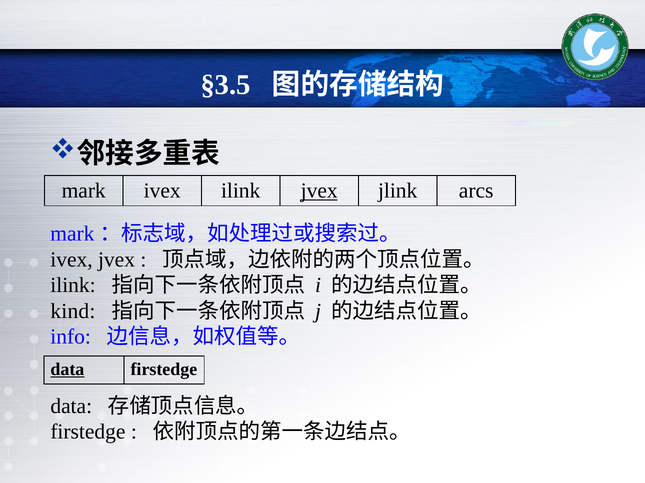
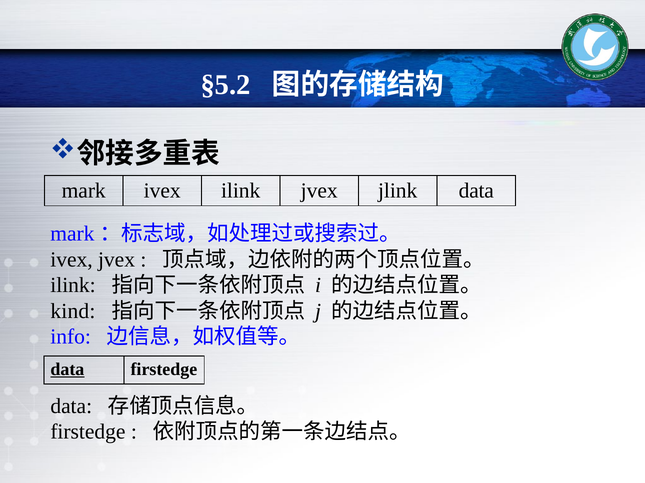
§3.5: §3.5 -> §5.2 (226, 85)
jvex underline: present -> none (319, 191)
jlink arcs: arcs -> data (476, 191)
